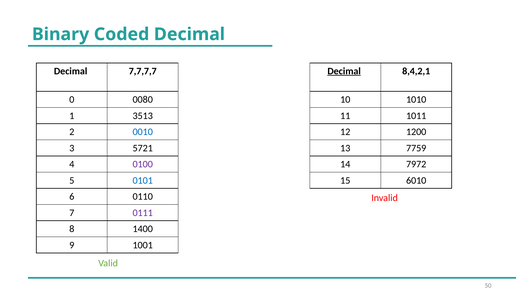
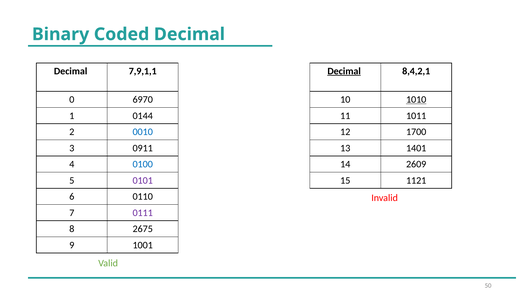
7,7,7,7: 7,7,7,7 -> 7,9,1,1 (143, 71)
0080: 0080 -> 6970 (143, 100)
1010 underline: none -> present (416, 100)
3513: 3513 -> 0144 (143, 116)
1200: 1200 -> 1700 (416, 132)
5721: 5721 -> 0911 (143, 148)
7759: 7759 -> 1401 (416, 148)
0100 colour: purple -> blue (143, 164)
7972: 7972 -> 2609 (416, 164)
0101 colour: blue -> purple (143, 181)
6010: 6010 -> 1121 (416, 181)
1400: 1400 -> 2675 (143, 229)
